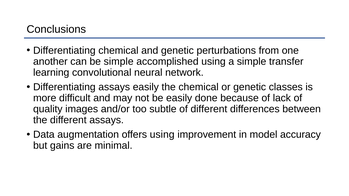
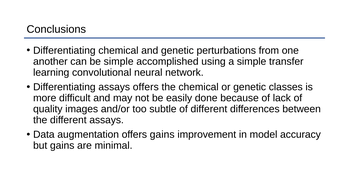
assays easily: easily -> offers (146, 87)
offers using: using -> gains (162, 135)
